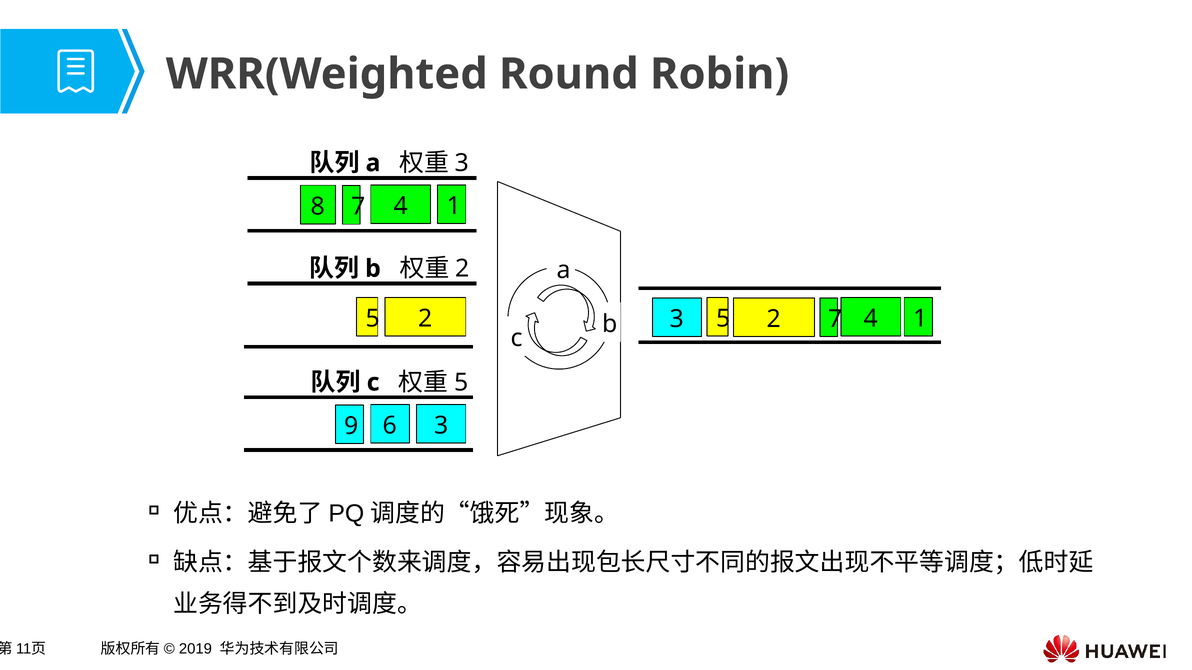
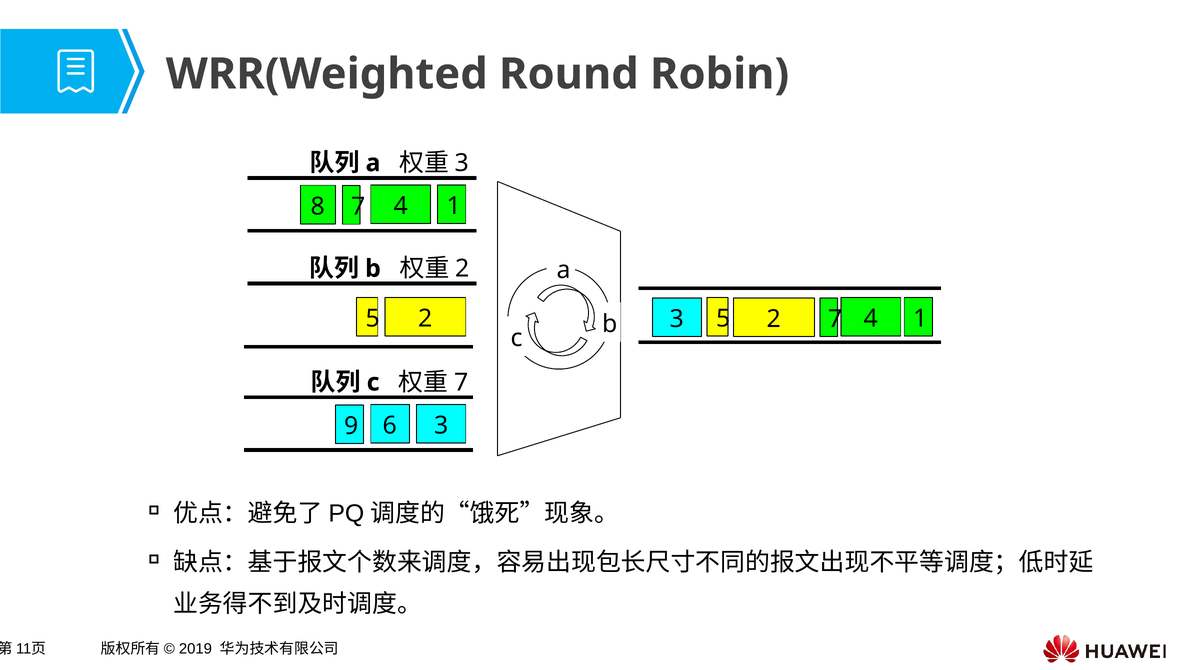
5: 5 -> 7 (461, 383)
